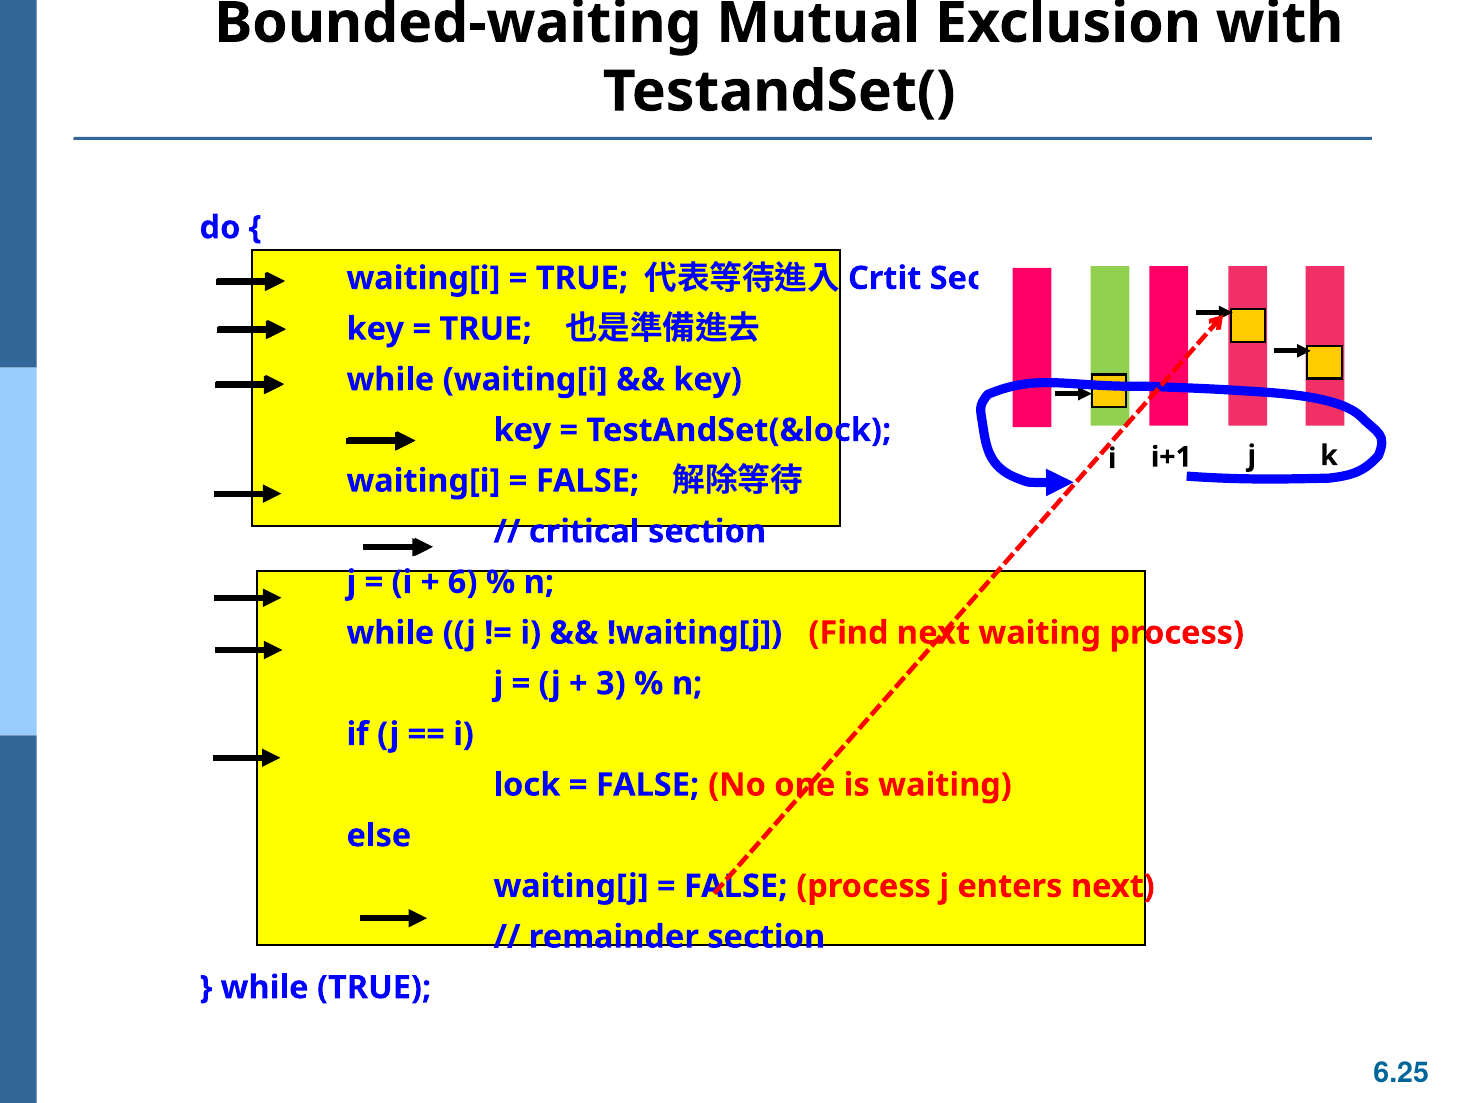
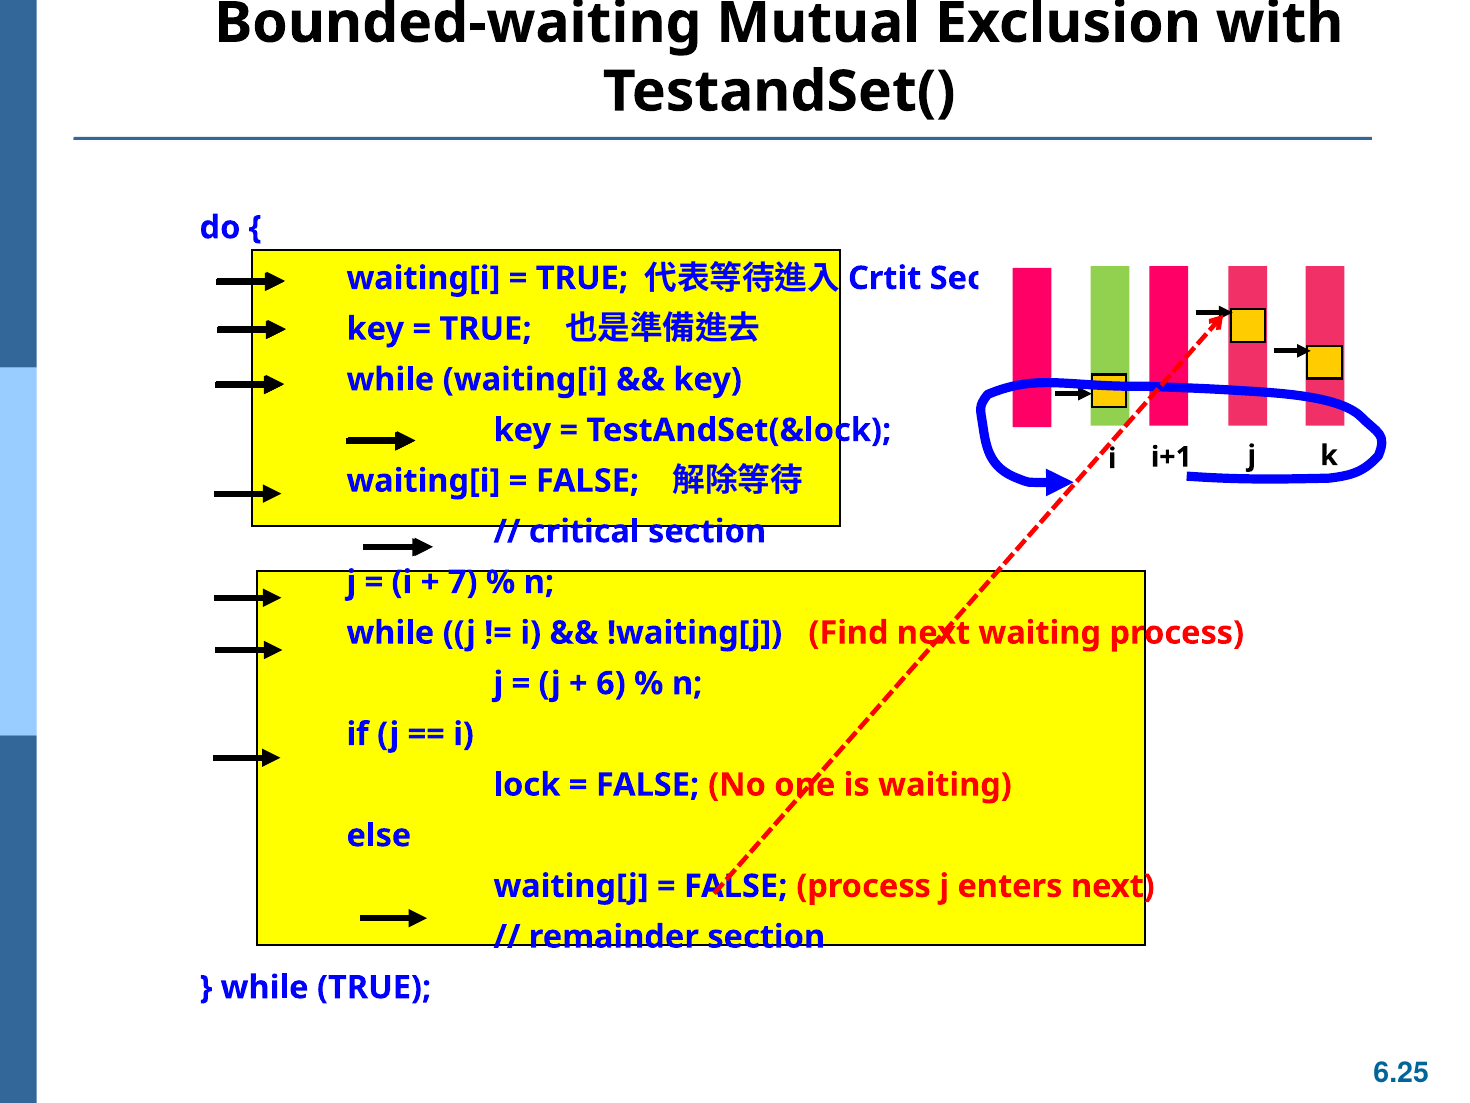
6: 6 -> 7 (463, 582)
3: 3 -> 6 (611, 683)
